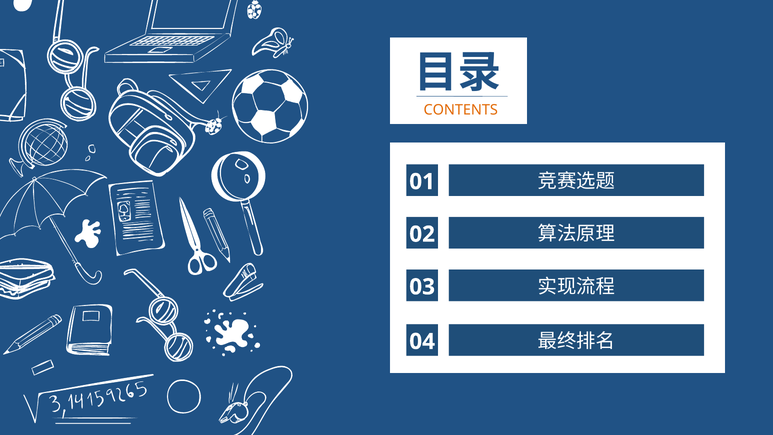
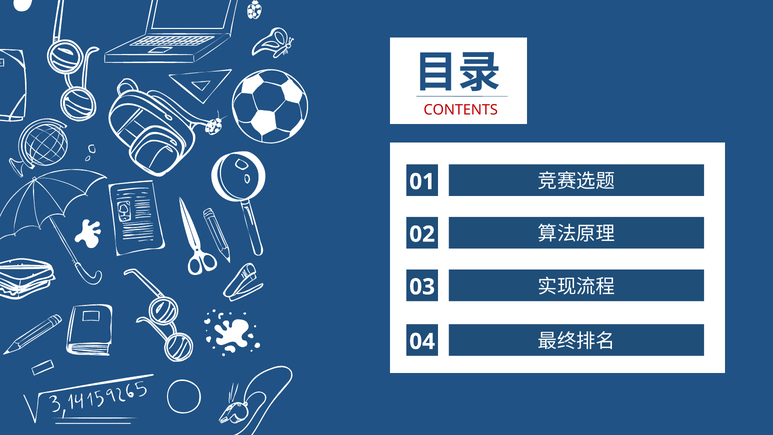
CONTENTS colour: orange -> red (461, 110)
